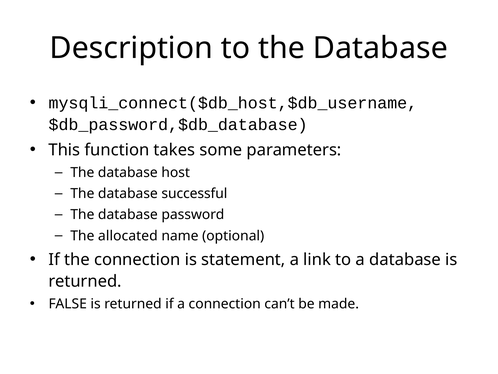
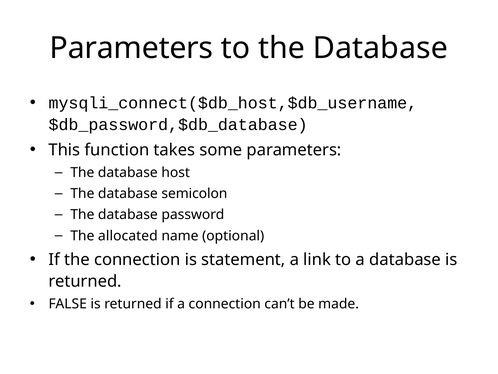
Description: Description -> Parameters (131, 48)
successful: successful -> semicolon (194, 193)
